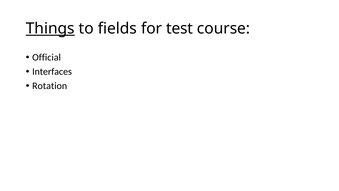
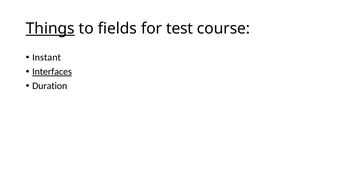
Official: Official -> Instant (47, 57)
Interfaces underline: none -> present (52, 72)
Rotation: Rotation -> Duration (50, 86)
